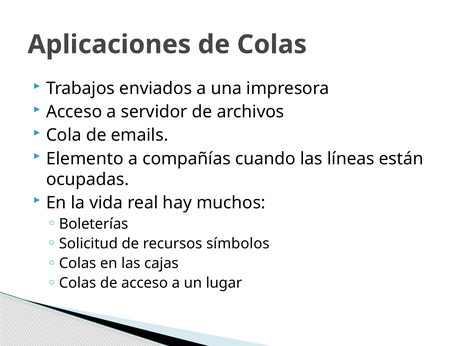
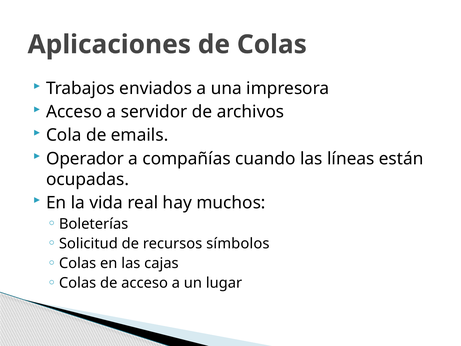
Elemento: Elemento -> Operador (85, 159)
